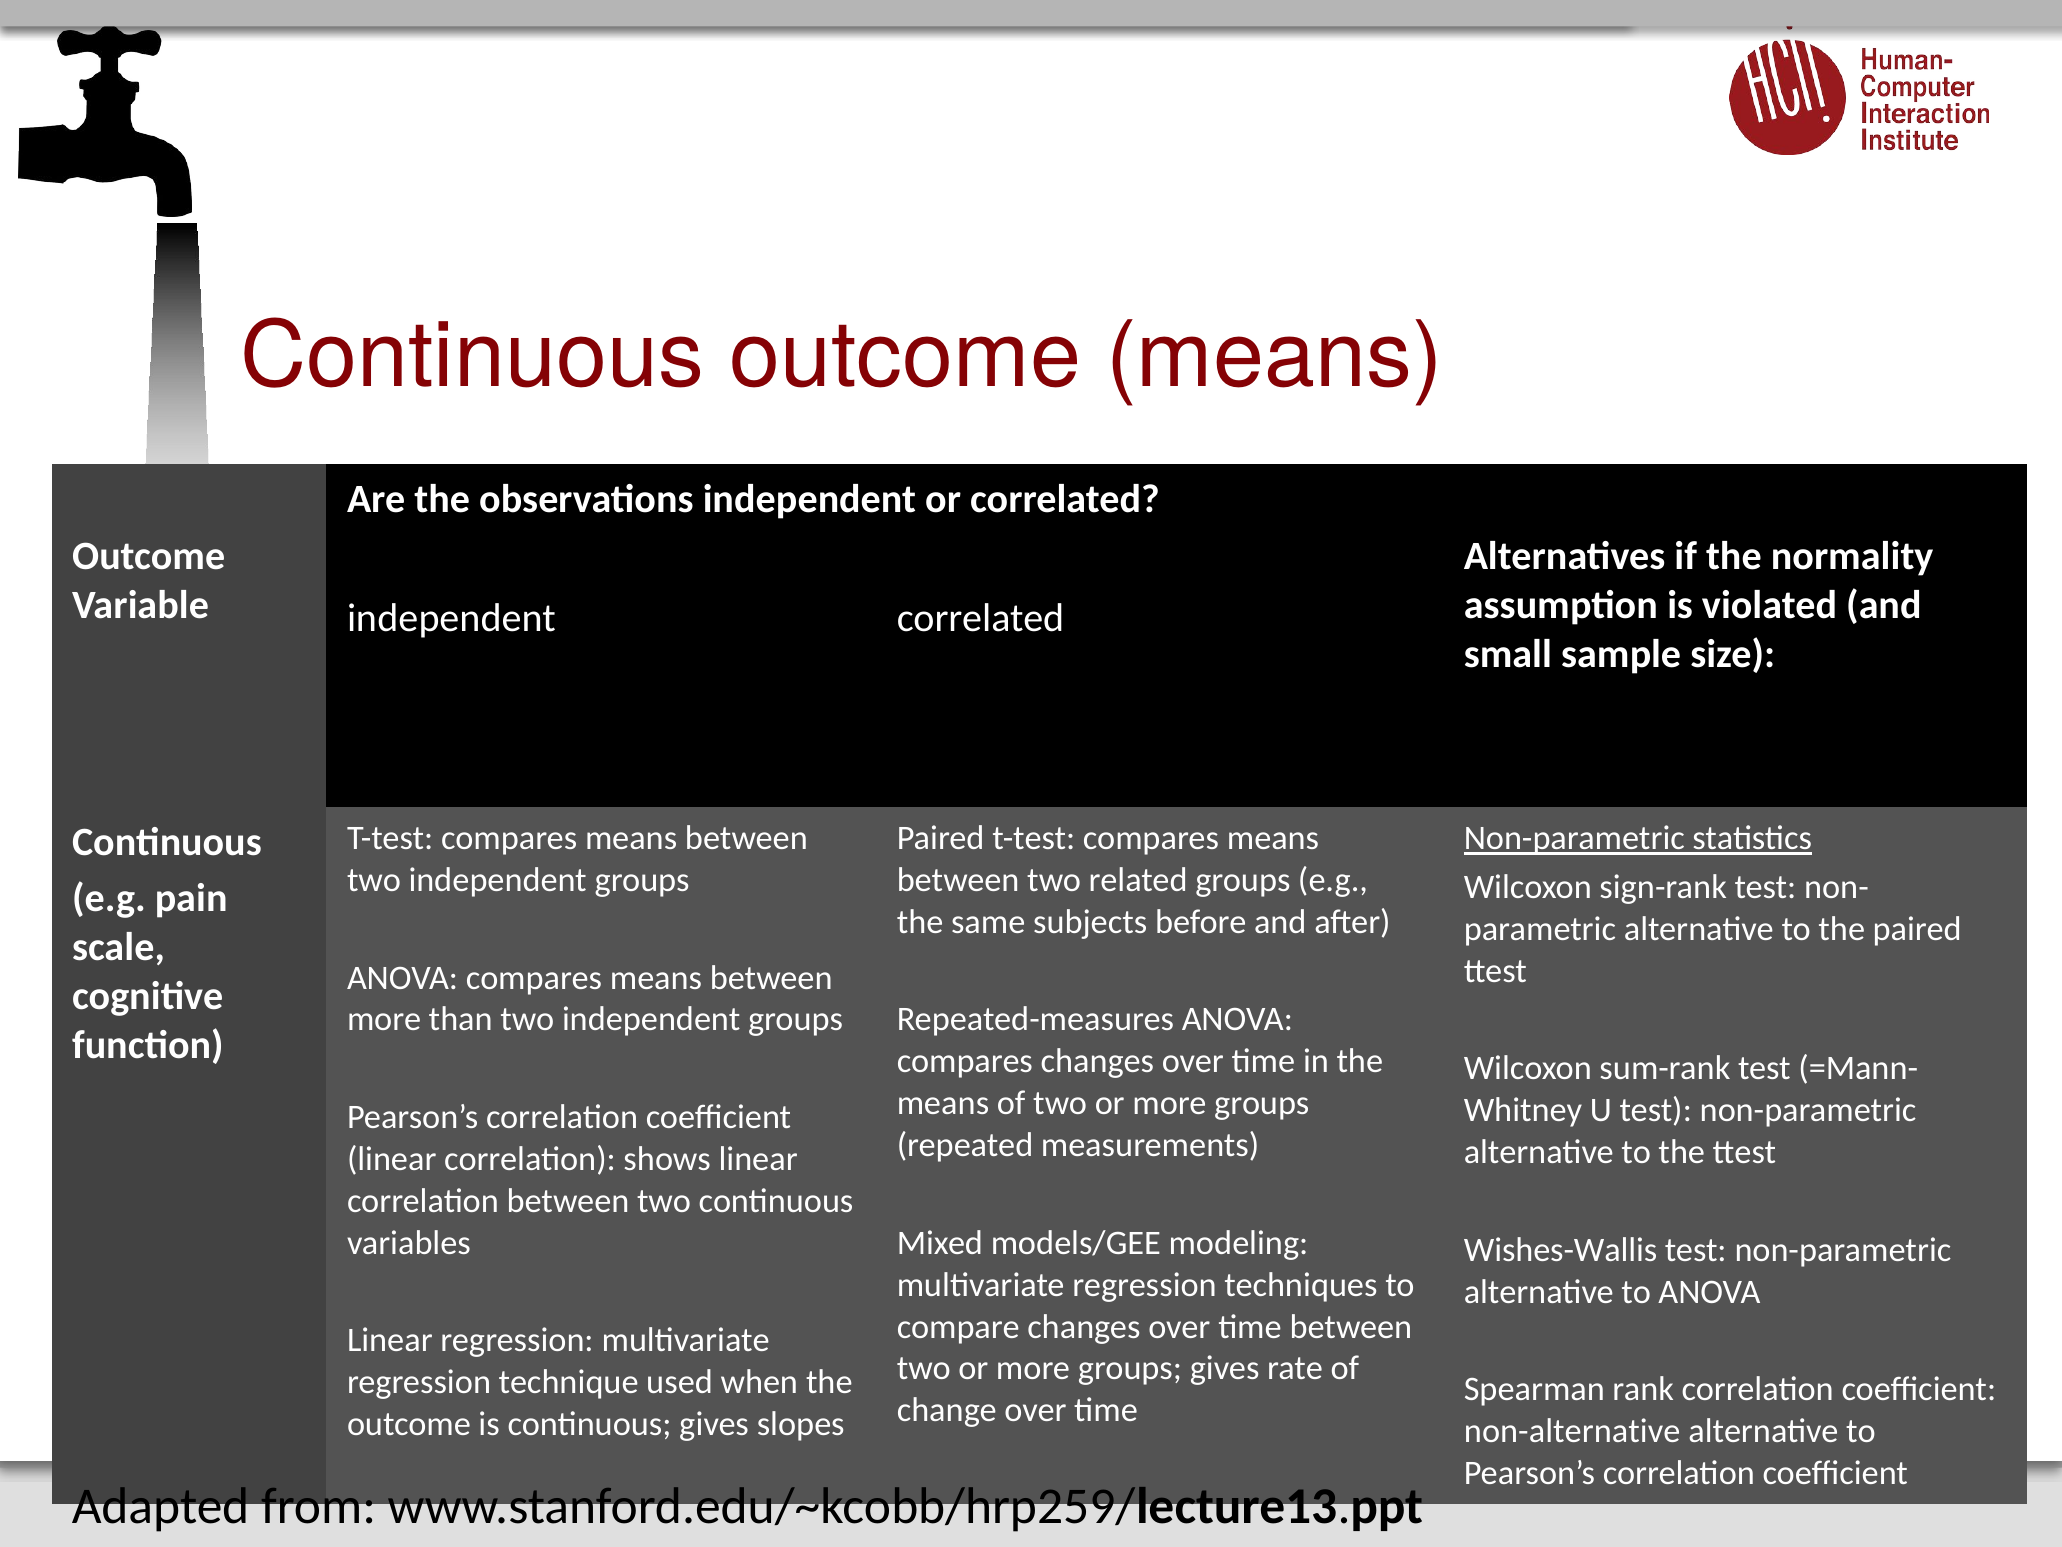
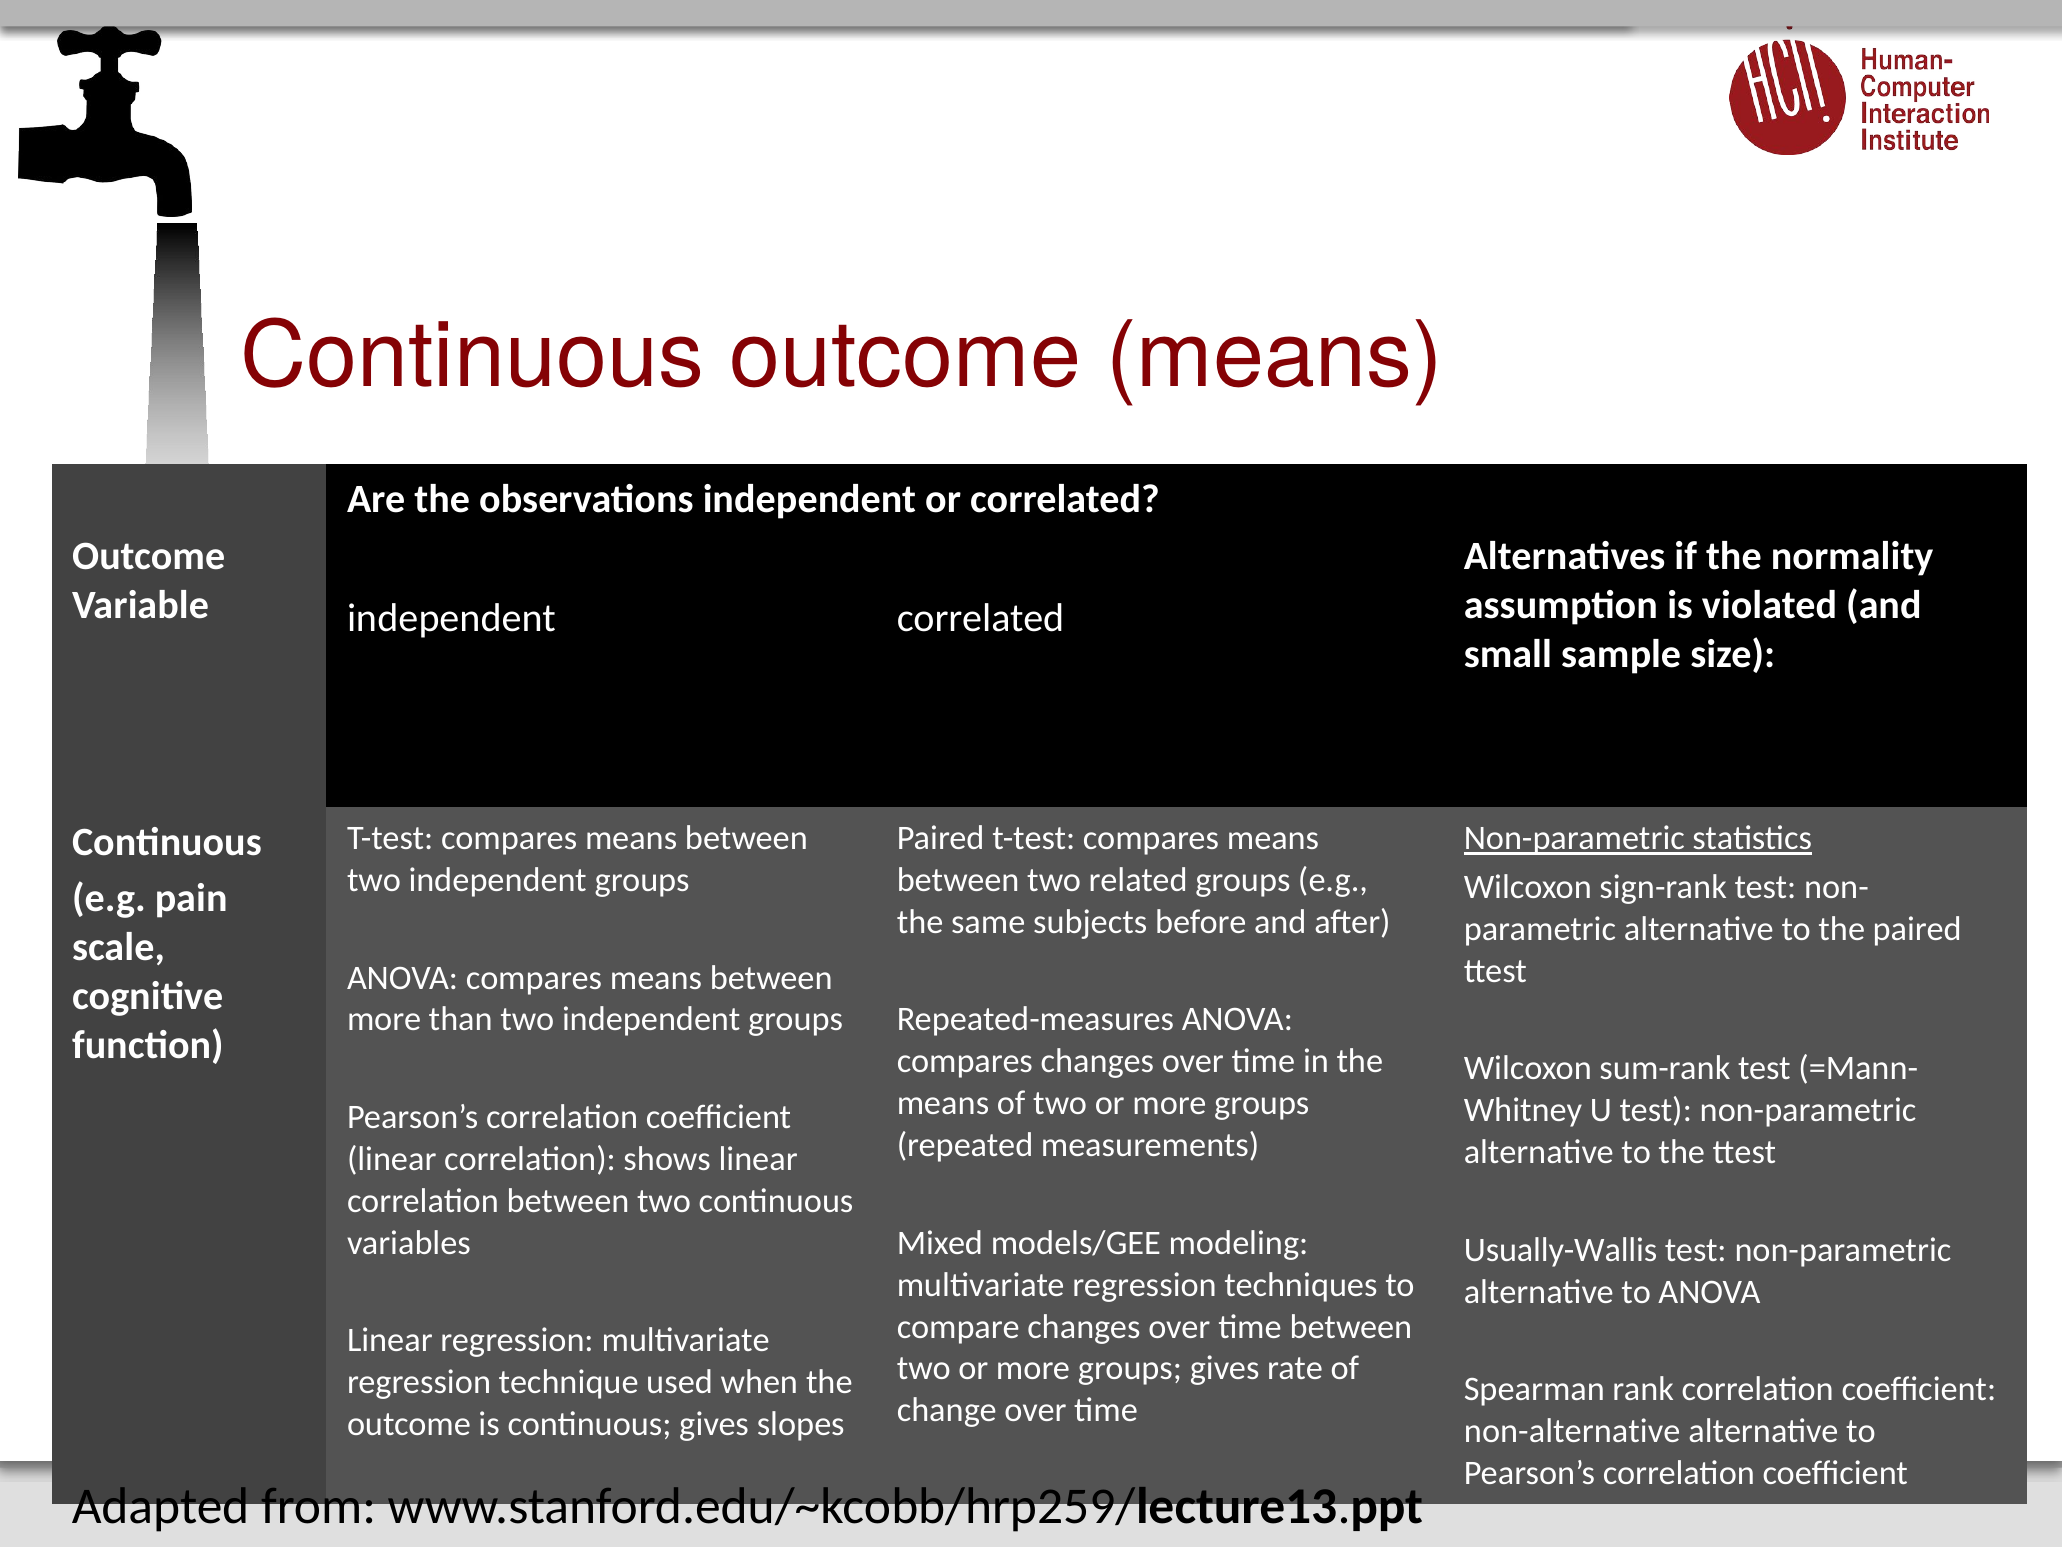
Wishes-Wallis: Wishes-Wallis -> Usually-Wallis (1561, 1249)
